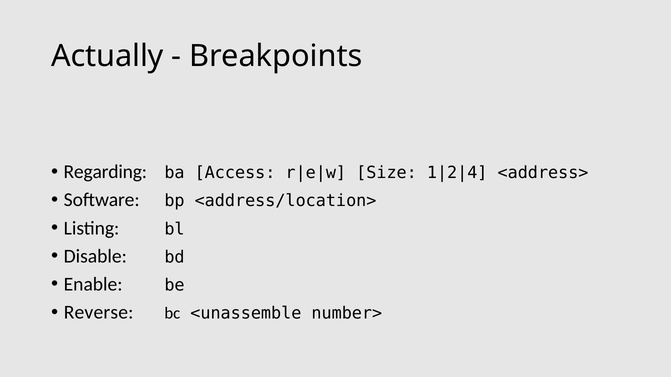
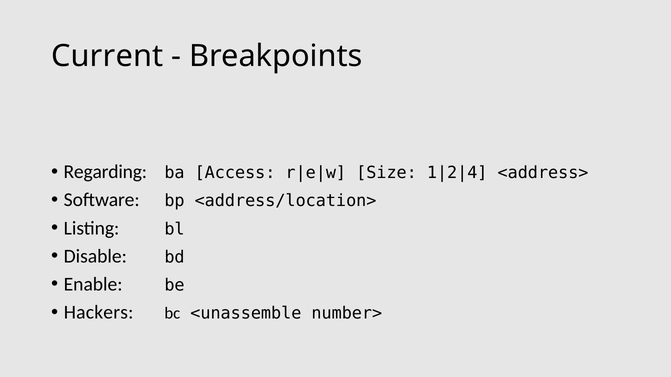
Actually: Actually -> Current (107, 56)
Reverse: Reverse -> Hackers (99, 313)
